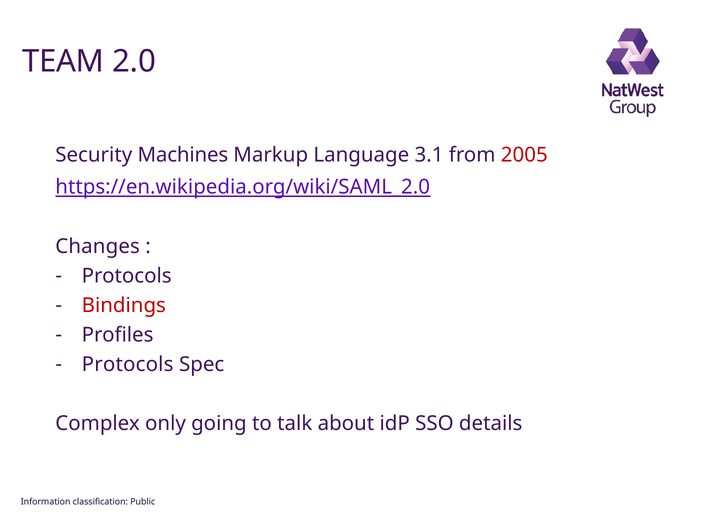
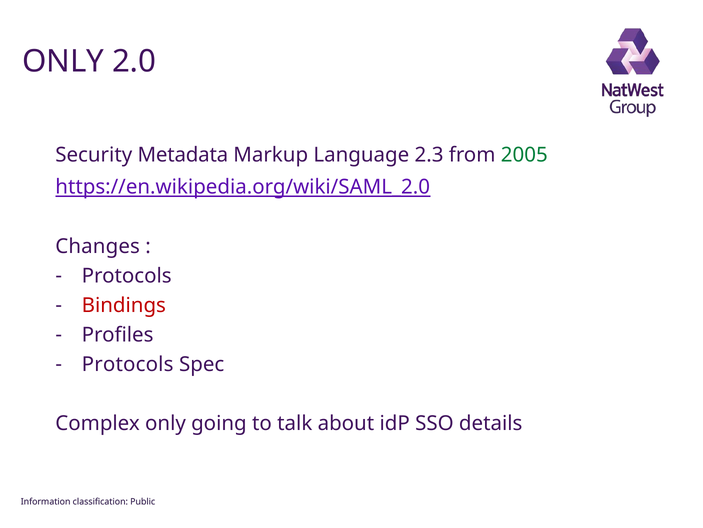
TEAM: TEAM -> ONLY (63, 61)
Machines: Machines -> Metadata (183, 155)
3.1: 3.1 -> 2.3 (429, 155)
2005 colour: red -> green (524, 155)
